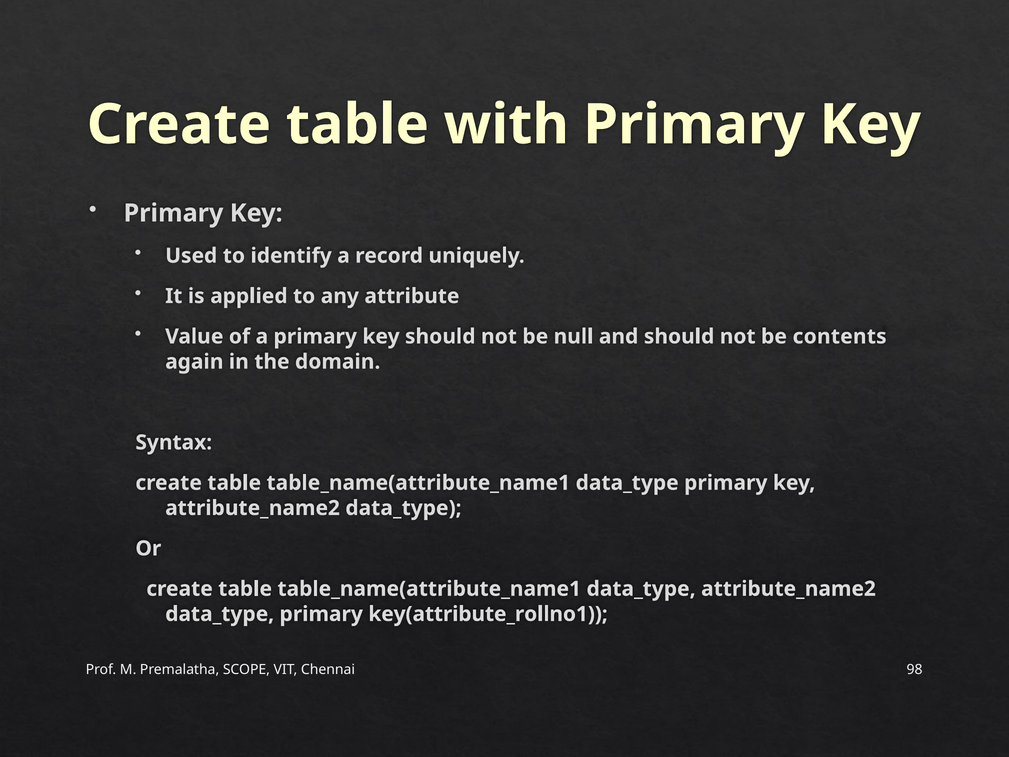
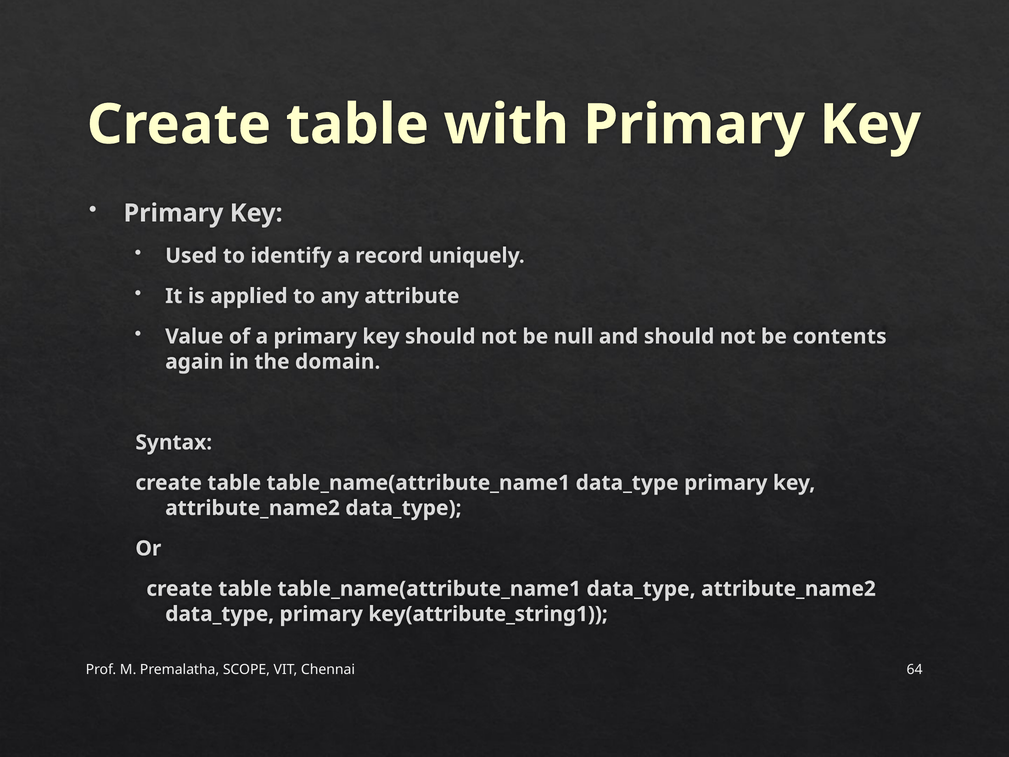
key(attribute_rollno1: key(attribute_rollno1 -> key(attribute_string1 (488, 614)
98: 98 -> 64 (915, 669)
